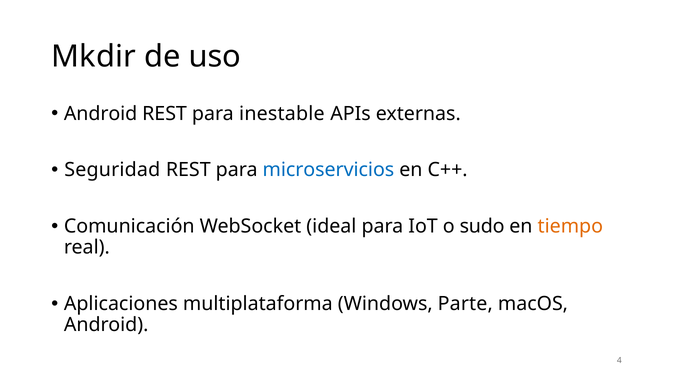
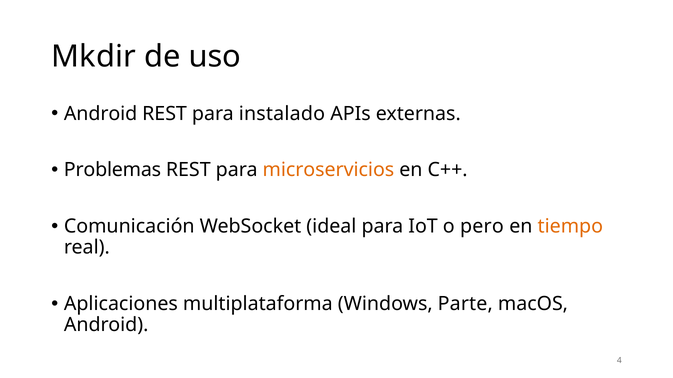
inestable: inestable -> instalado (282, 114)
Seguridad: Seguridad -> Problemas (112, 170)
microservicios colour: blue -> orange (328, 170)
sudo: sudo -> pero (482, 227)
